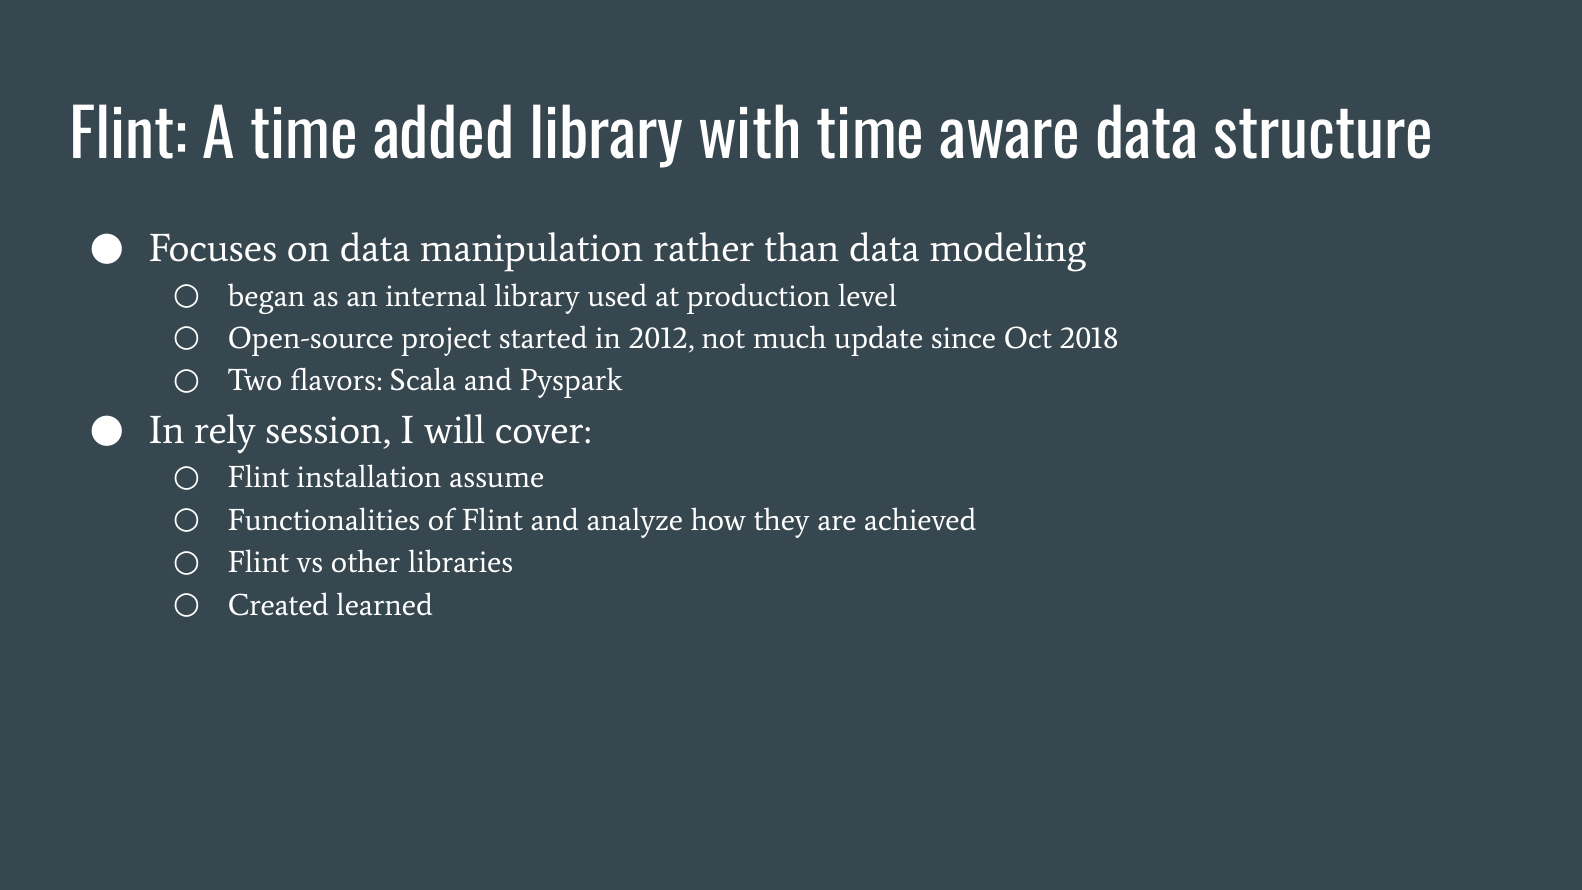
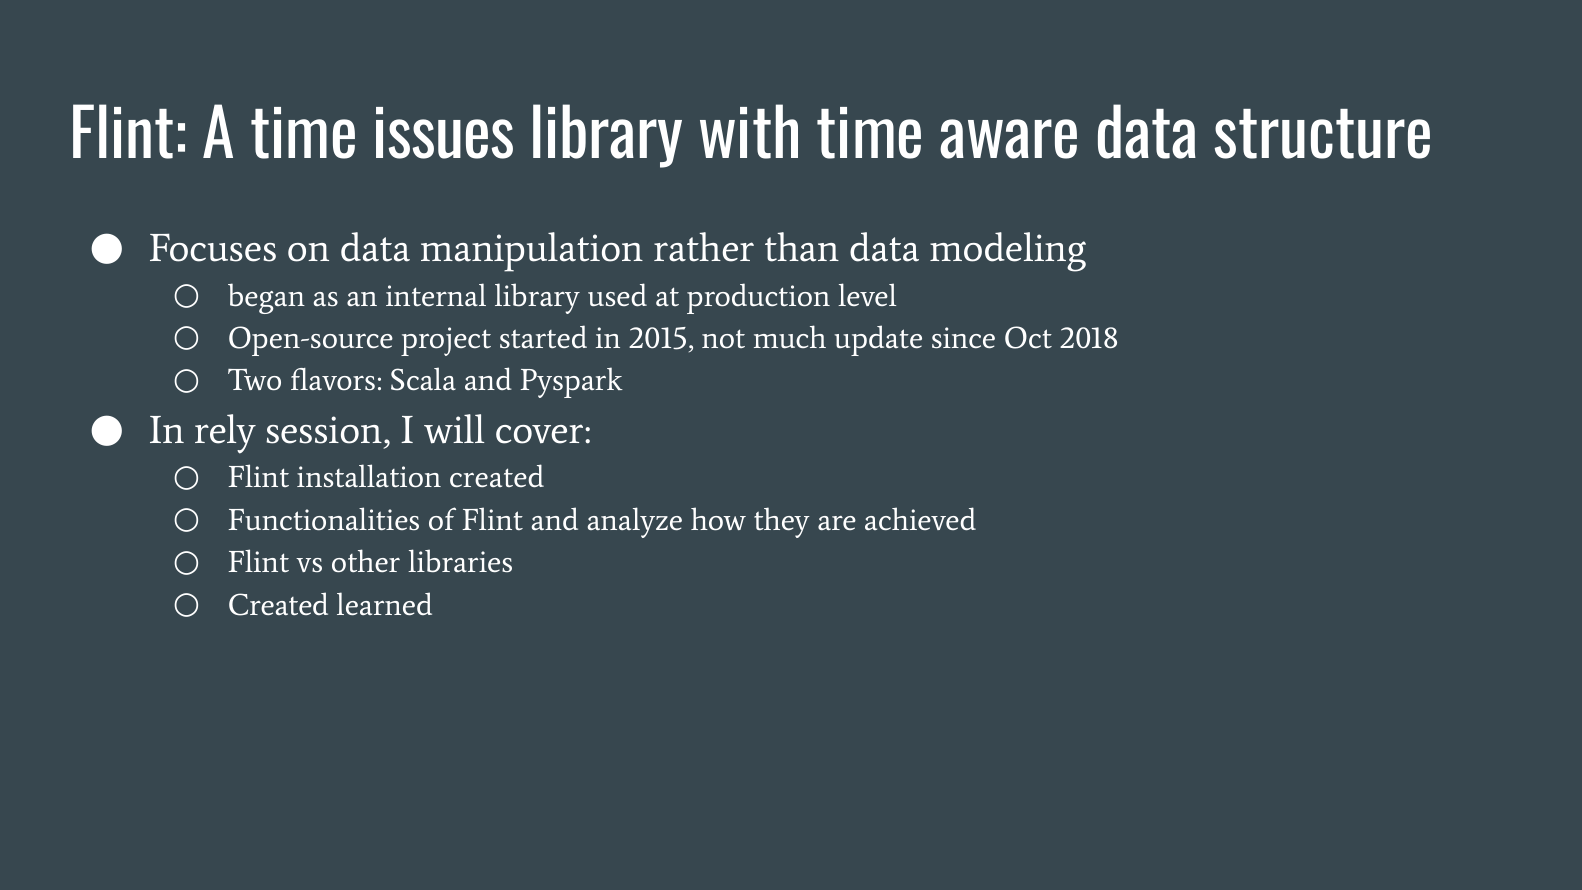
added: added -> issues (444, 137)
2012: 2012 -> 2015 (661, 338)
installation assume: assume -> created (497, 478)
